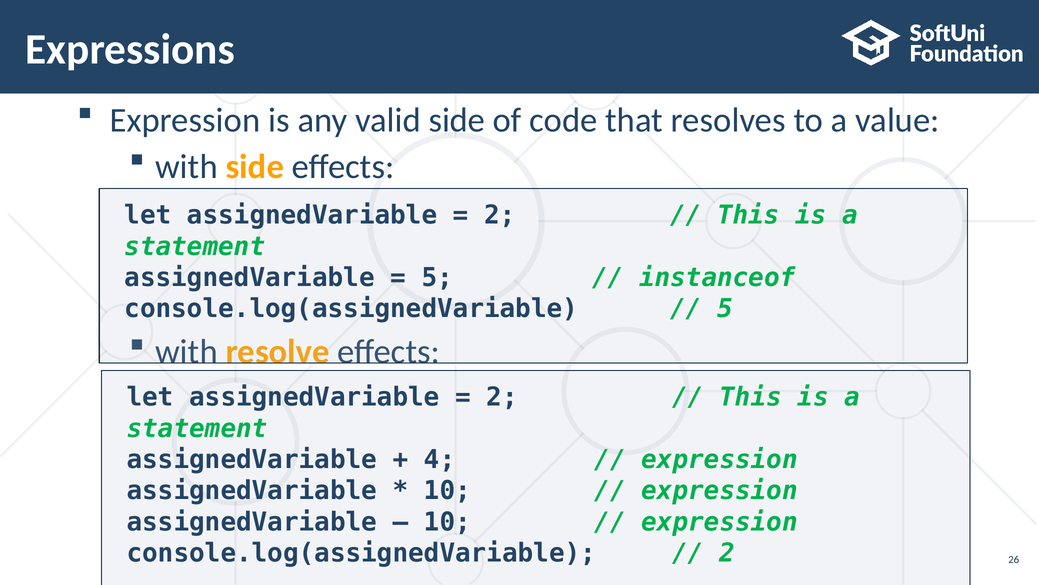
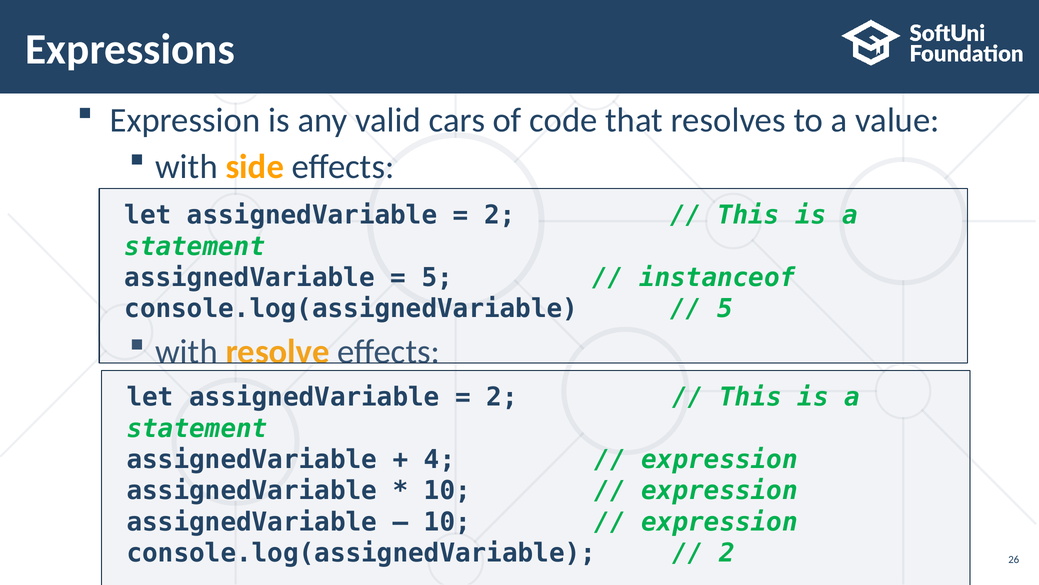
valid side: side -> cars (457, 120)
